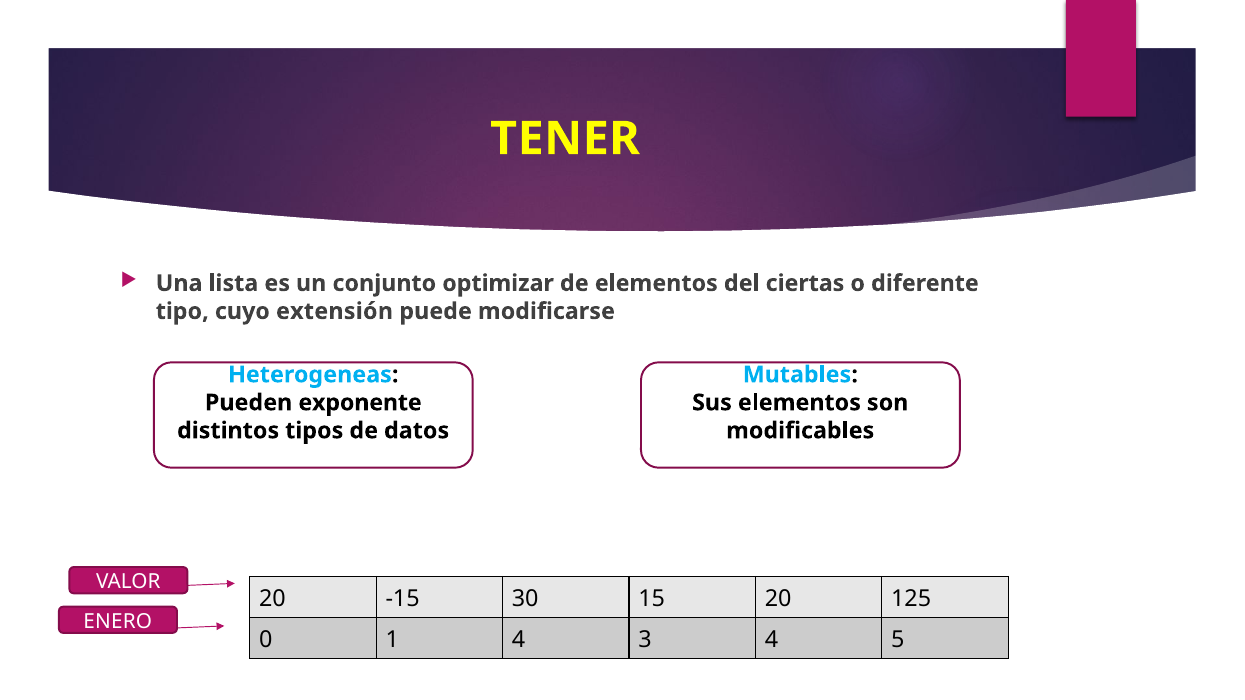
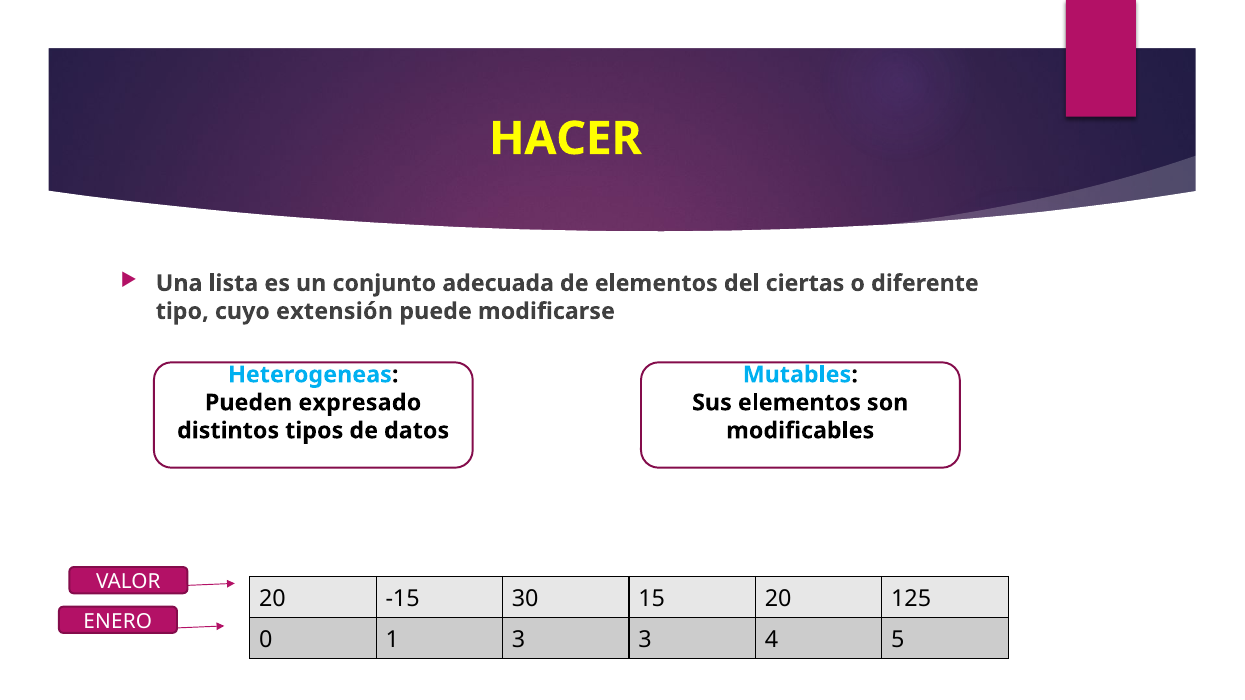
TENER: TENER -> HACER (565, 139)
optimizar: optimizar -> adecuada (498, 283)
exponente: exponente -> expresado (360, 403)
1 4: 4 -> 3 (519, 640)
